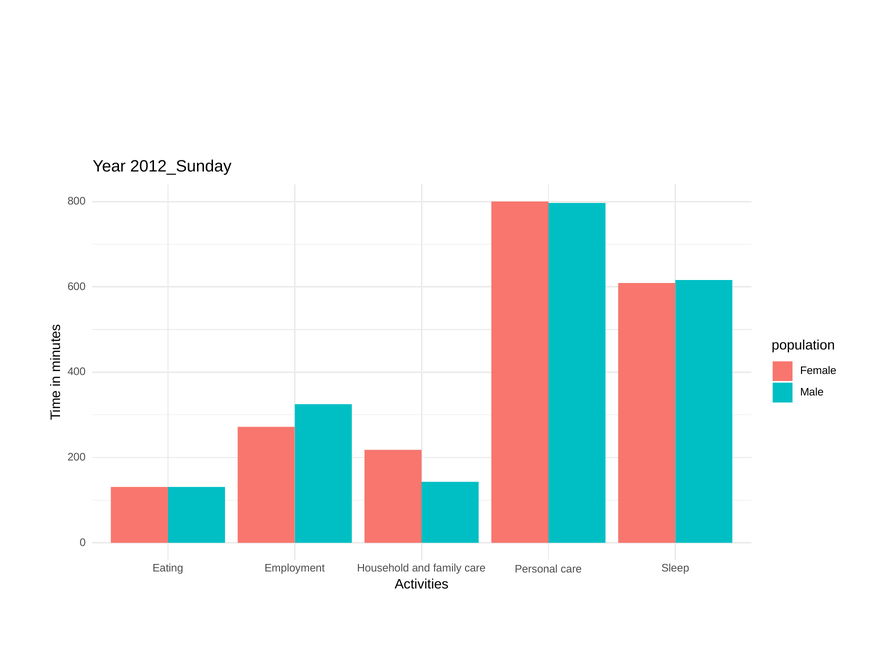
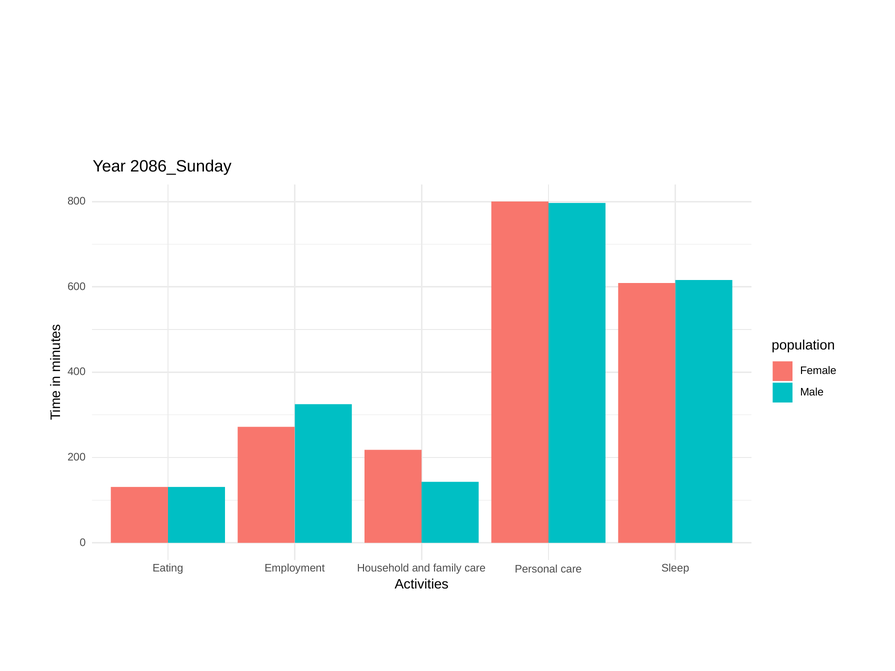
2012_Sunday: 2012_Sunday -> 2086_Sunday (181, 167)
